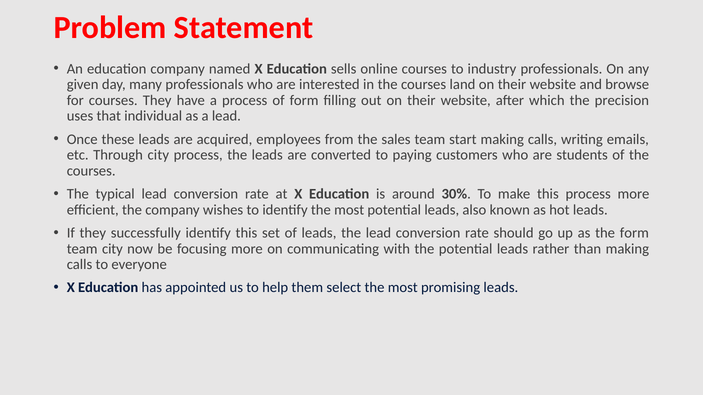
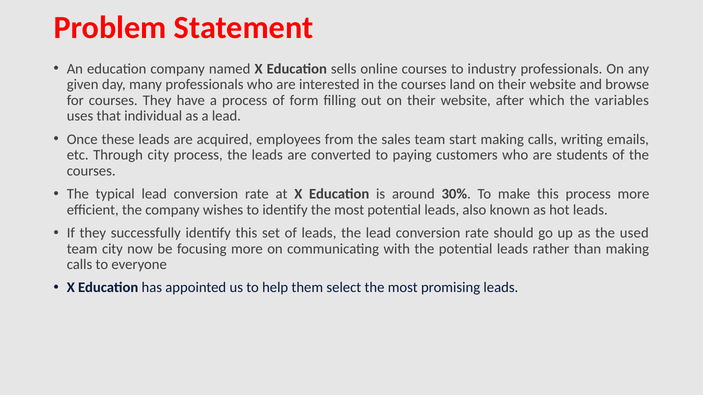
precision: precision -> variables (622, 100)
the form: form -> used (634, 233)
